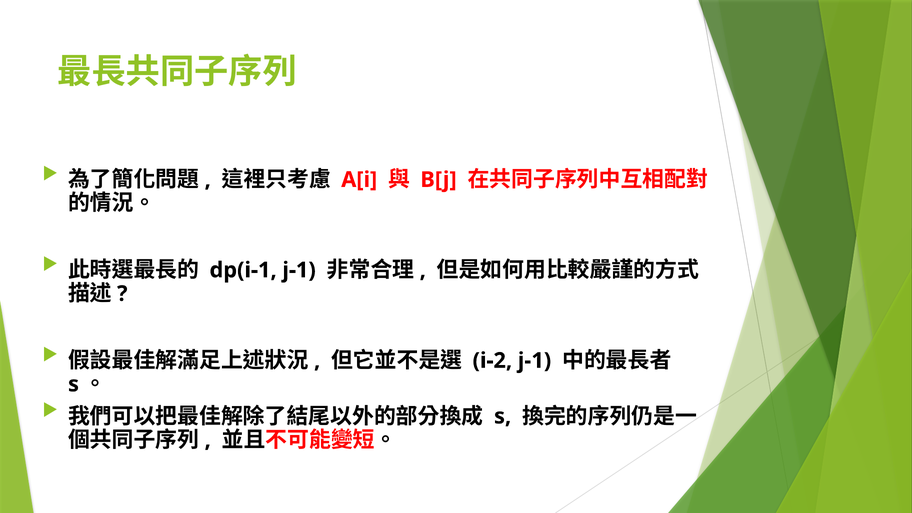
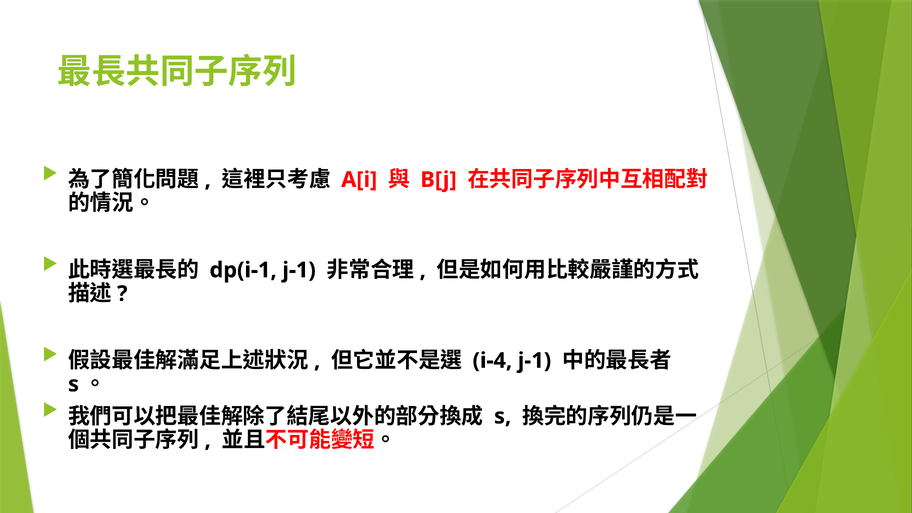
i-2: i-2 -> i-4 (492, 361)
